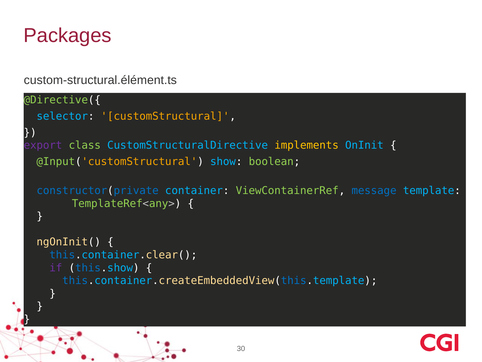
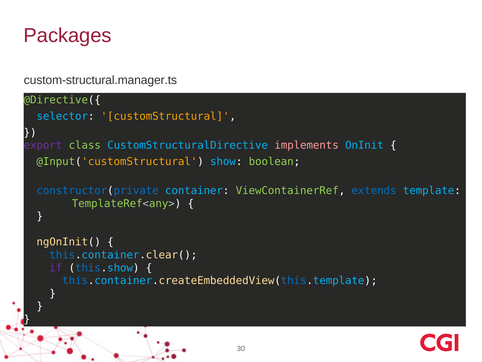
custom-structural.élément.ts: custom-structural.élément.ts -> custom-structural.manager.ts (100, 80)
implements colour: yellow -> pink (307, 145)
message: message -> extends (374, 190)
